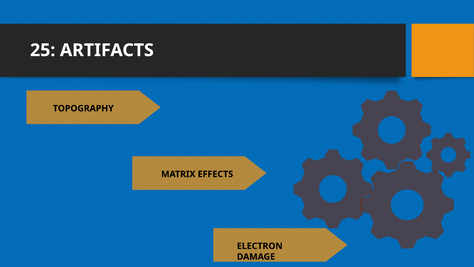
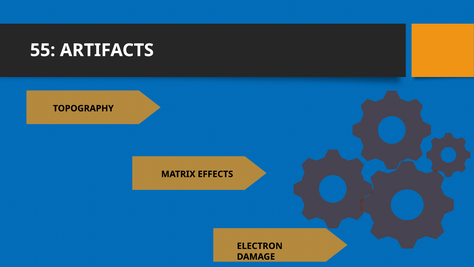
25: 25 -> 55 (43, 50)
